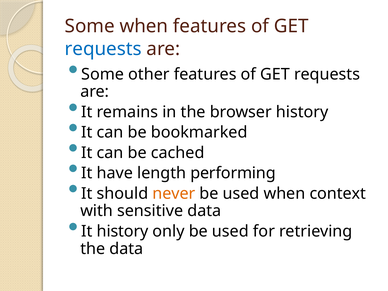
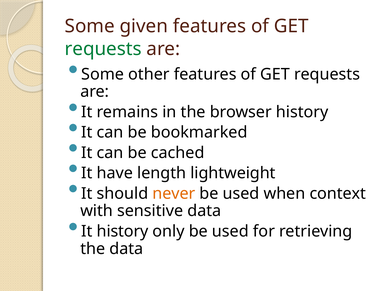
Some when: when -> given (144, 26)
requests colour: blue -> green (103, 49)
performing: performing -> lightweight (233, 173)
